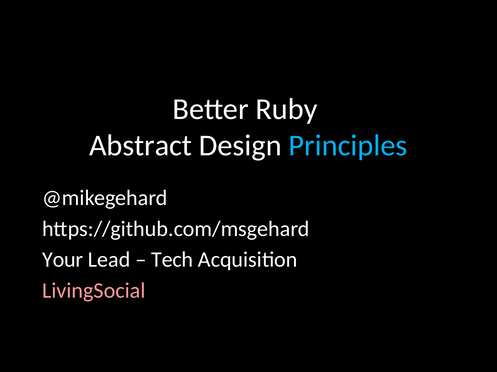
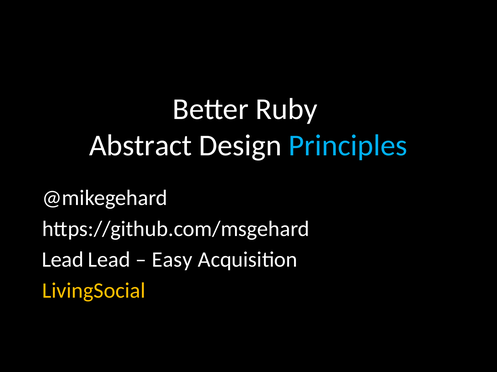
Your: Your -> Lead (63, 260)
Tech: Tech -> Easy (172, 260)
LivingSocial colour: pink -> yellow (94, 291)
